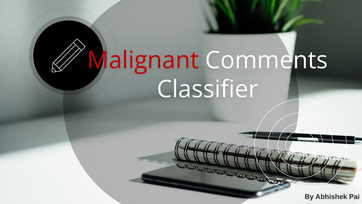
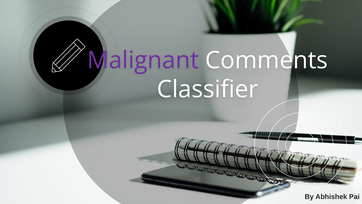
Malignant colour: red -> purple (143, 60)
